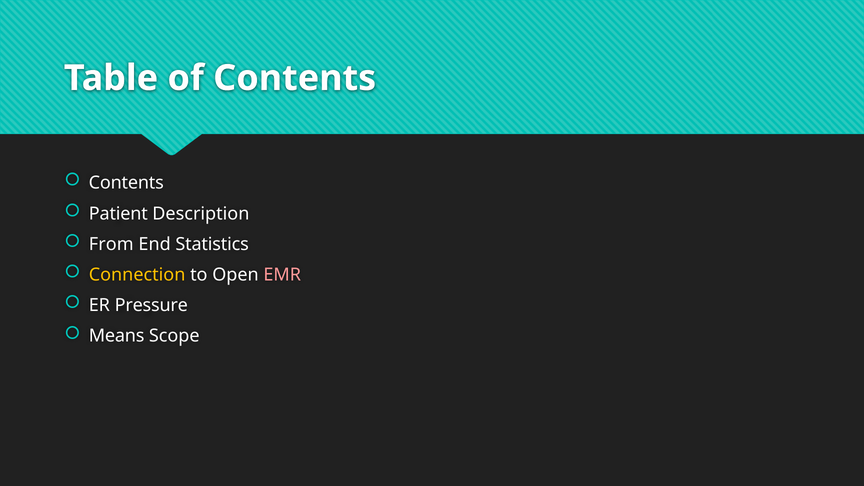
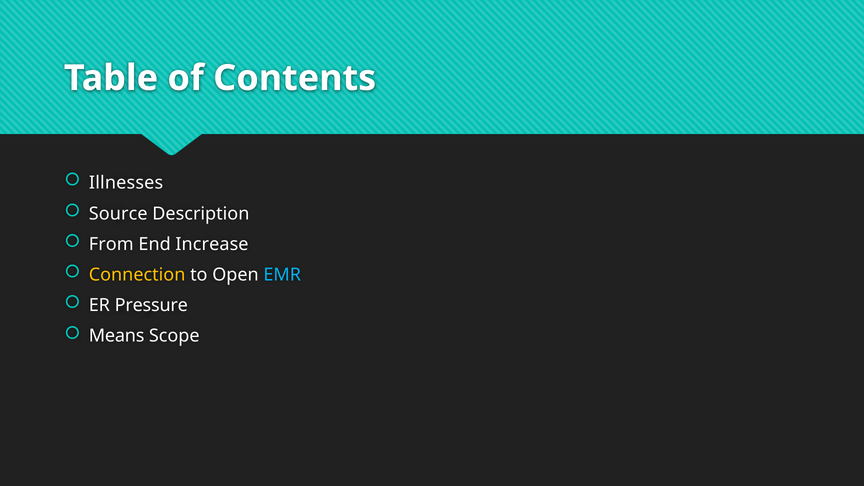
Contents: Contents -> Illnesses (126, 183)
Patient: Patient -> Source (118, 214)
Statistics: Statistics -> Increase (212, 244)
EMR colour: pink -> light blue (282, 275)
